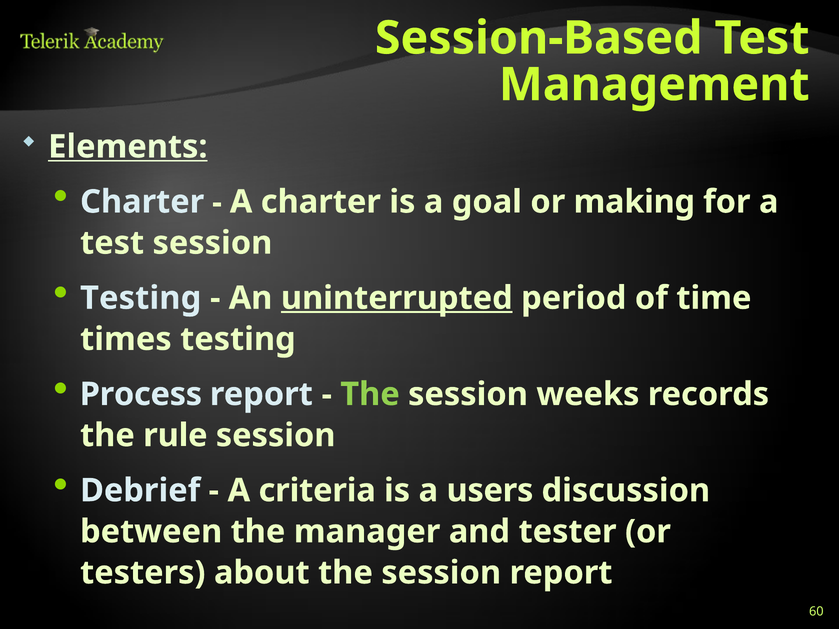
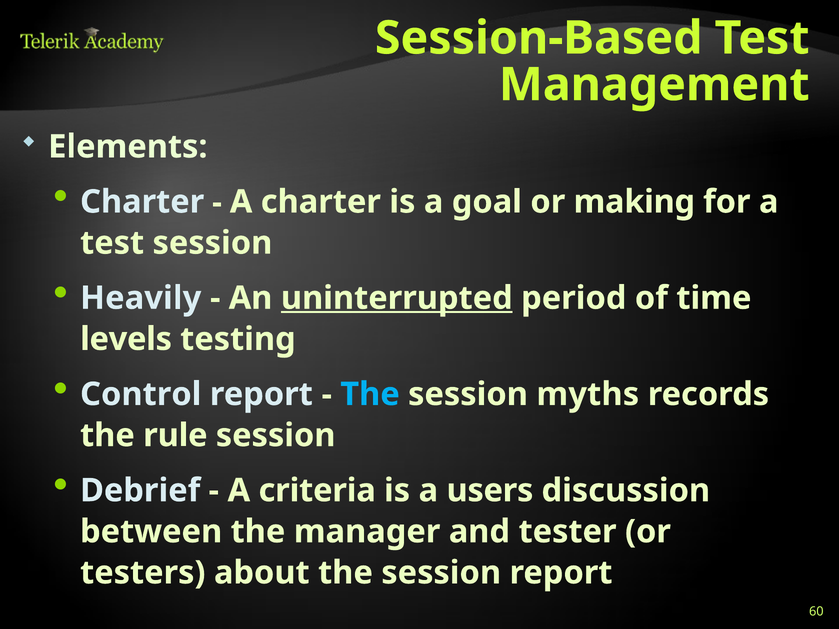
Elements underline: present -> none (128, 147)
Testing: Testing -> Heavily (141, 298)
times: times -> levels (126, 339)
Process: Process -> Control (141, 394)
The colour: light green -> light blue (370, 394)
weeks: weeks -> myths (588, 394)
